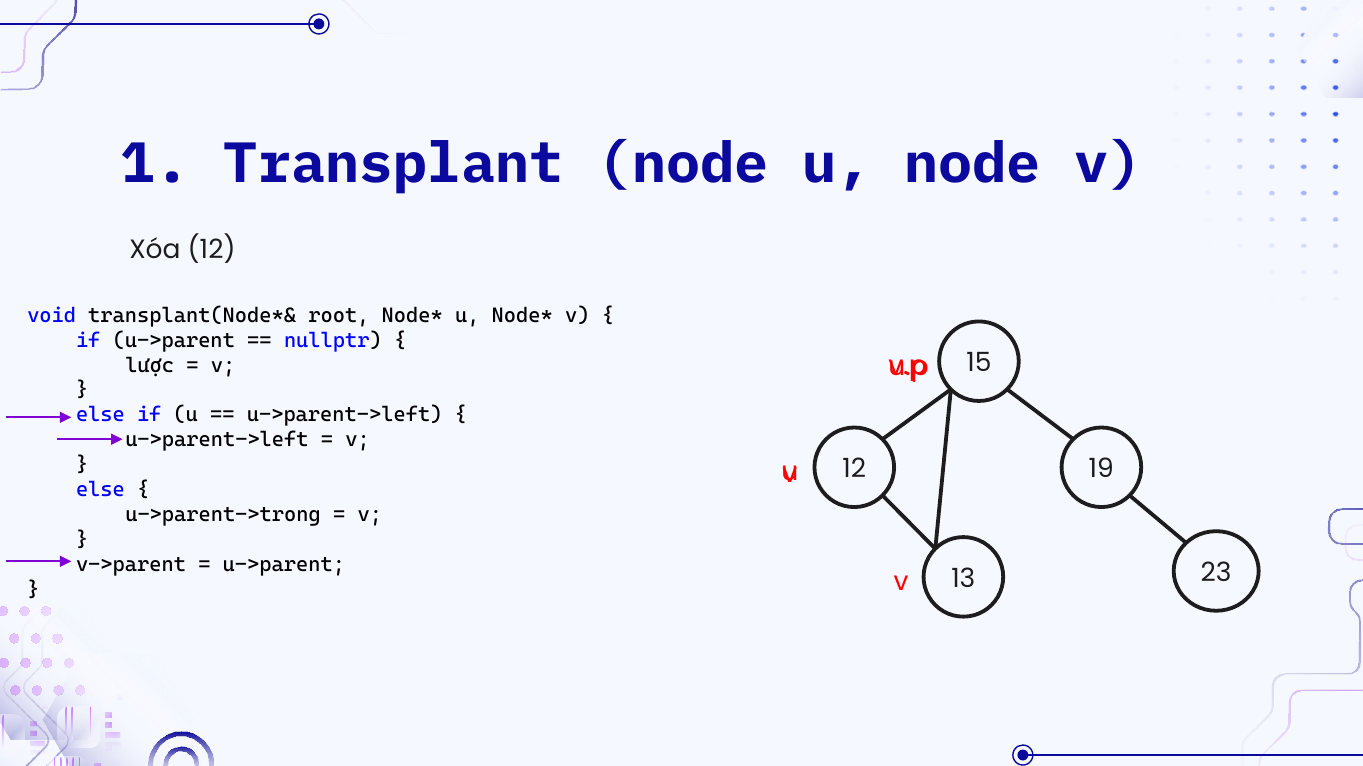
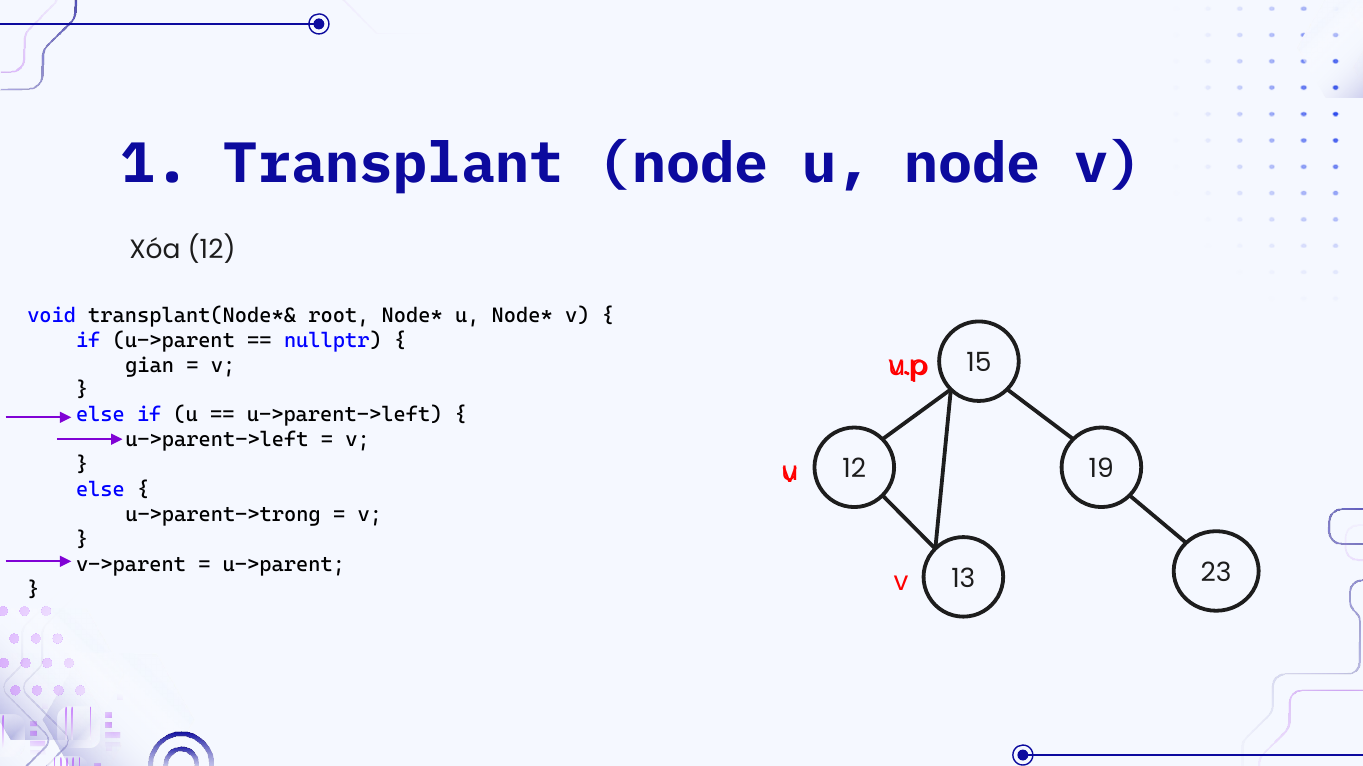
lược: lược -> gian (150, 365)
